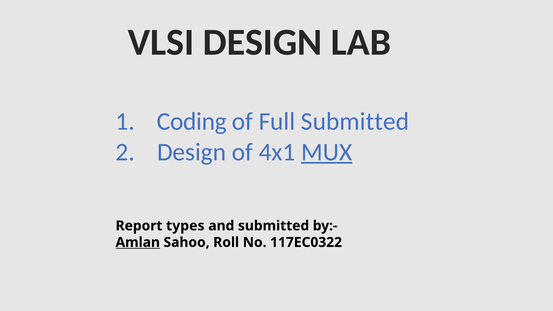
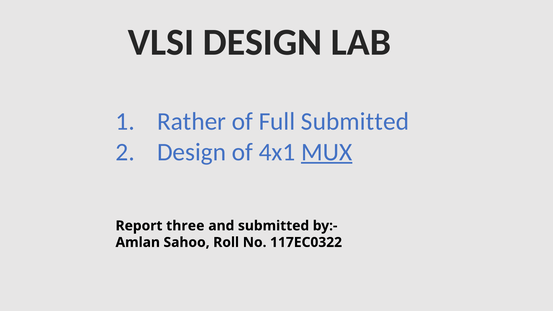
Coding: Coding -> Rather (192, 122)
types: types -> three (185, 226)
Amlan underline: present -> none (138, 242)
